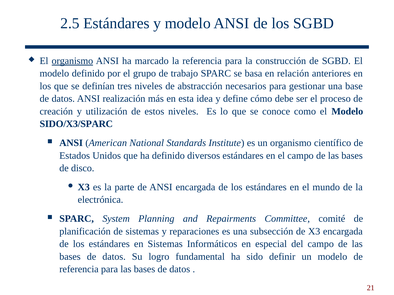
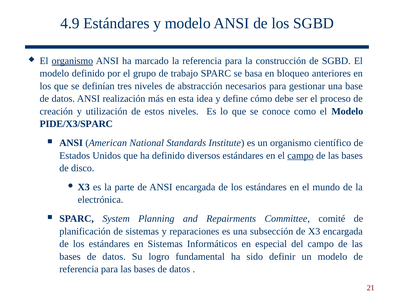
2.5: 2.5 -> 4.9 (70, 23)
relación: relación -> bloqueo (293, 74)
SIDO/X3/SPARC: SIDO/X3/SPARC -> PIDE/X3/SPARC (76, 124)
campo underline: none -> present (300, 156)
